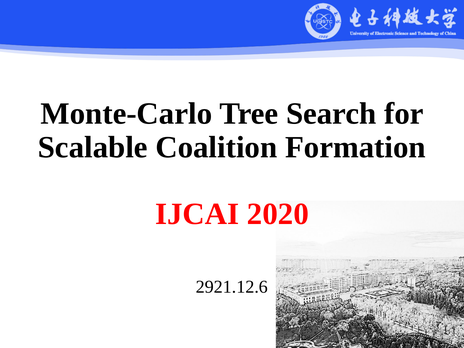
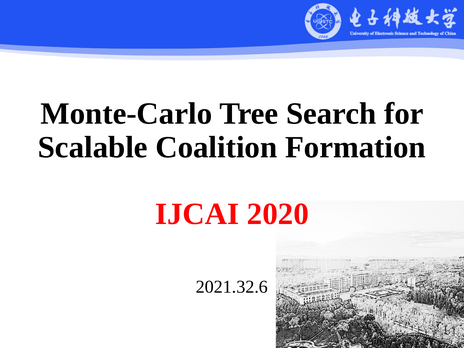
2921.12.6: 2921.12.6 -> 2021.32.6 (232, 287)
